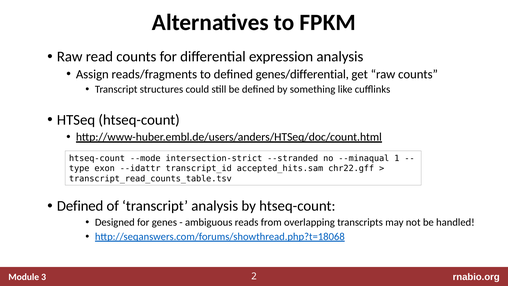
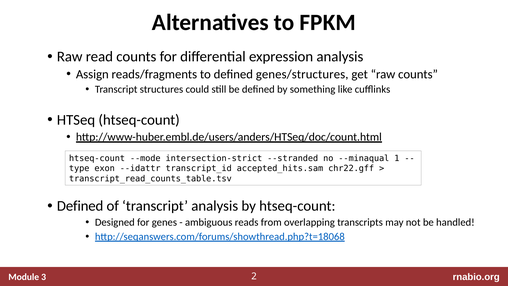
genes/differential: genes/differential -> genes/structures (302, 74)
